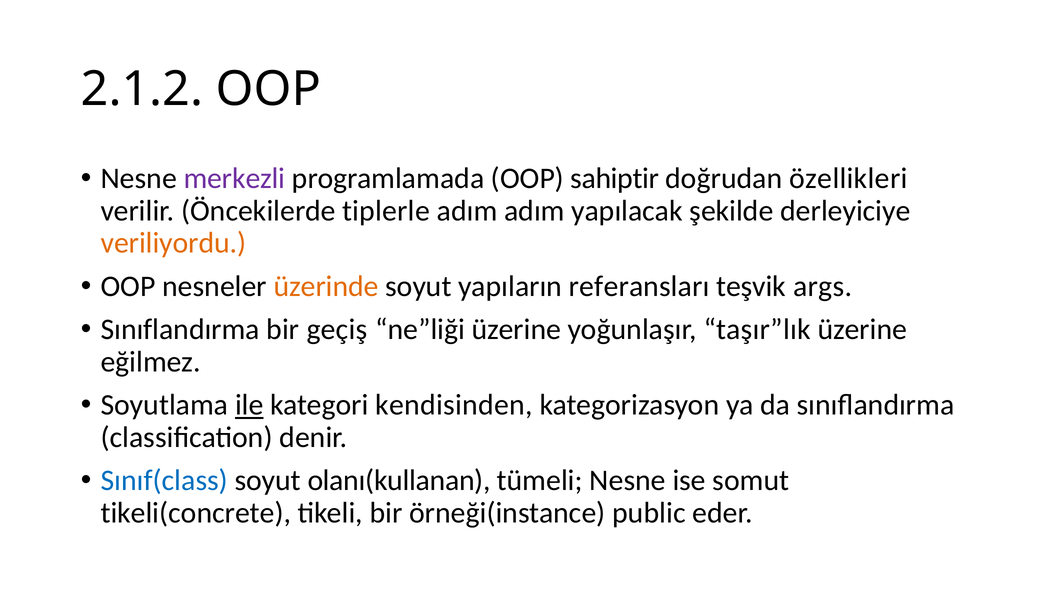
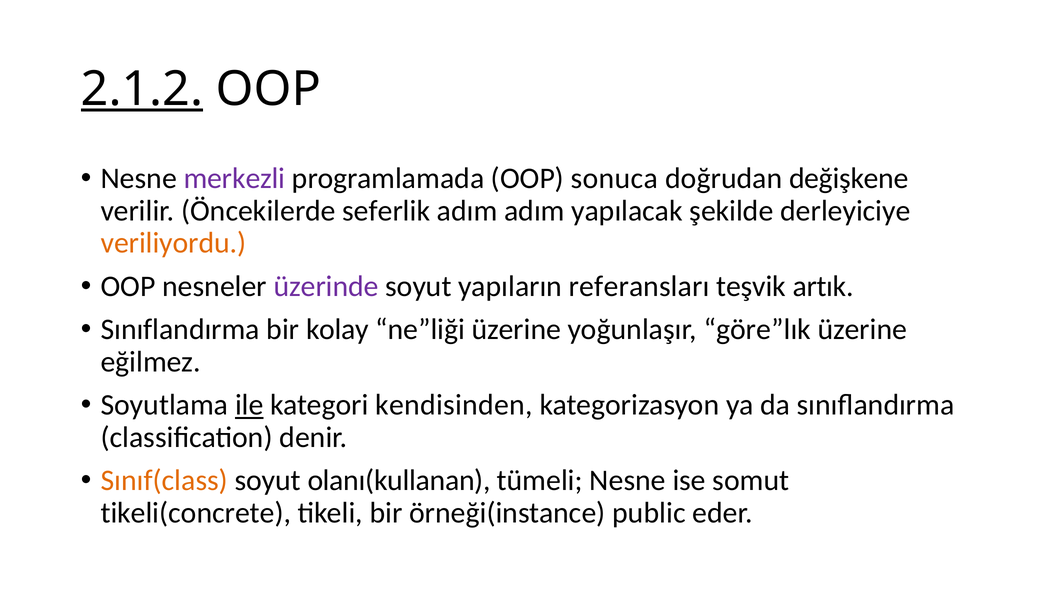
2.1.2 underline: none -> present (142, 89)
sahiptir: sahiptir -> sonuca (614, 179)
özellikleri: özellikleri -> değişkene (849, 179)
tiplerle: tiplerle -> seferlik (386, 211)
üzerinde colour: orange -> purple (326, 286)
args: args -> artık (823, 286)
geçiş: geçiş -> kolay (337, 330)
taşır”lık: taşır”lık -> göre”lık (757, 330)
Sınıf(class colour: blue -> orange (164, 481)
